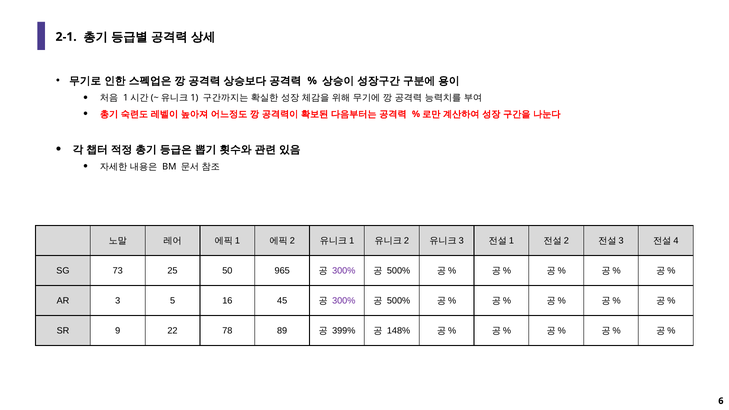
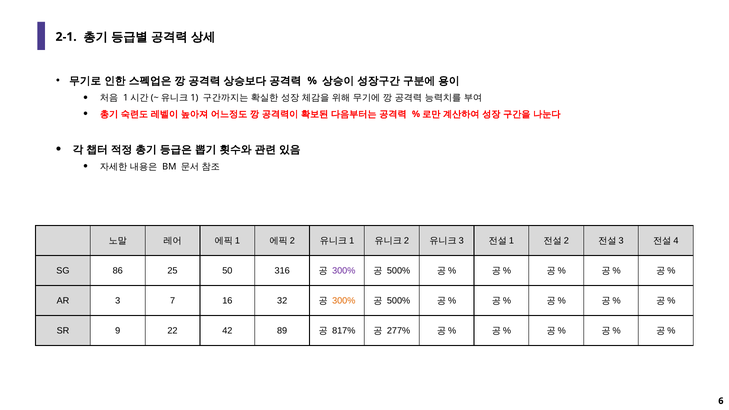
73: 73 -> 86 (118, 271)
965: 965 -> 316 (282, 271)
5: 5 -> 7 (173, 301)
45: 45 -> 32 (282, 301)
300% colour: purple -> orange (344, 301)
78: 78 -> 42 (227, 331)
399%: 399% -> 817% (344, 331)
148%: 148% -> 277% (399, 331)
